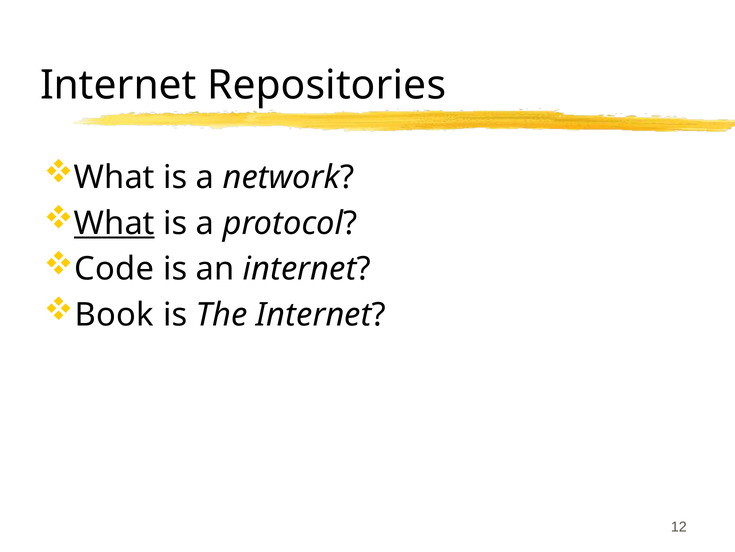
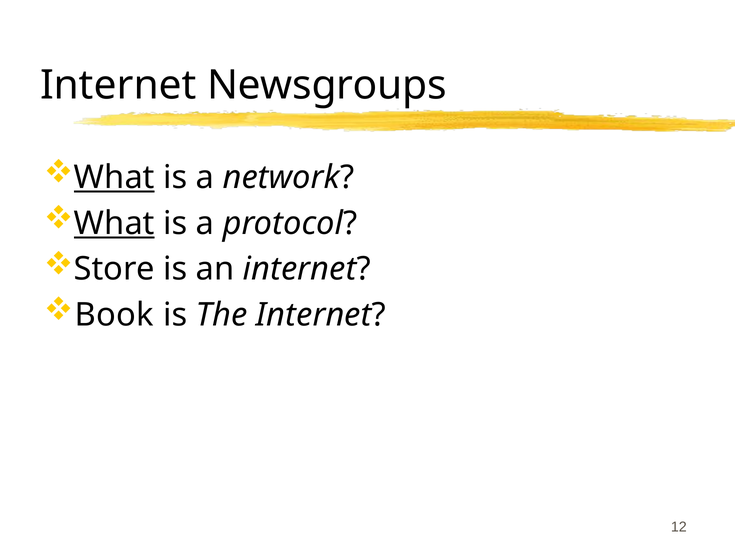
Repositories: Repositories -> Newsgroups (327, 85)
What underline: none -> present (114, 177)
Code: Code -> Store (114, 269)
